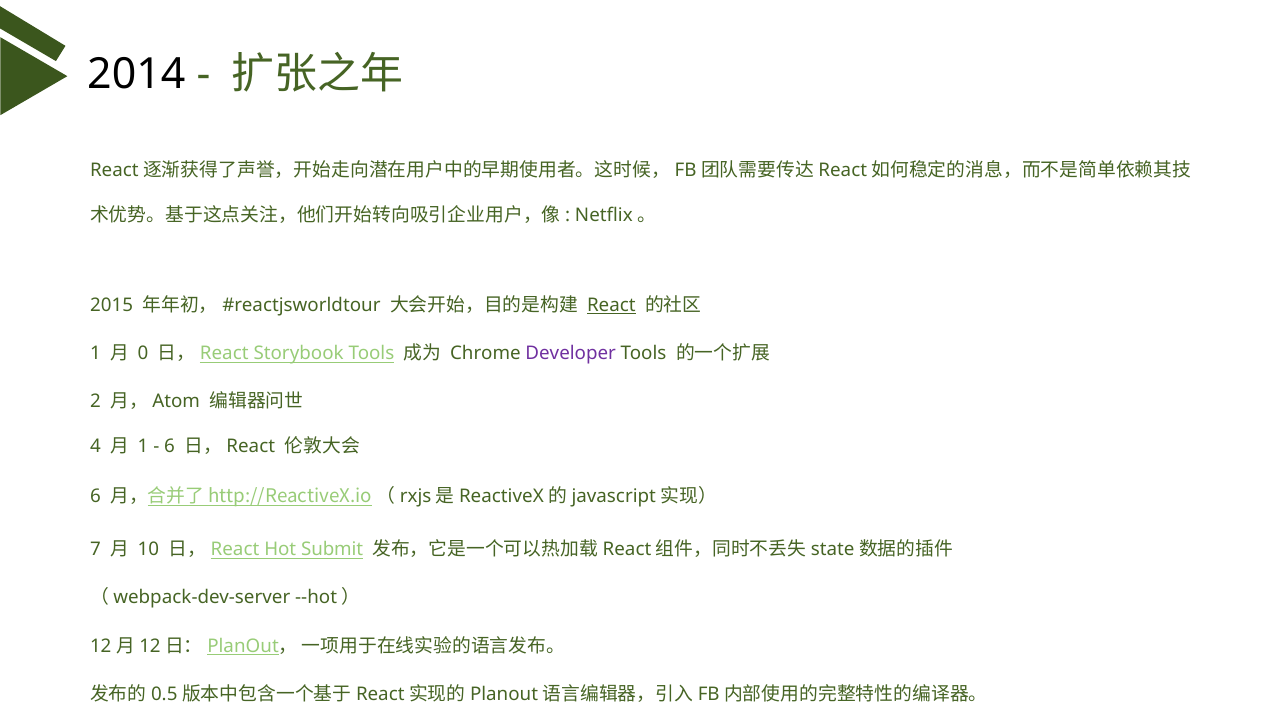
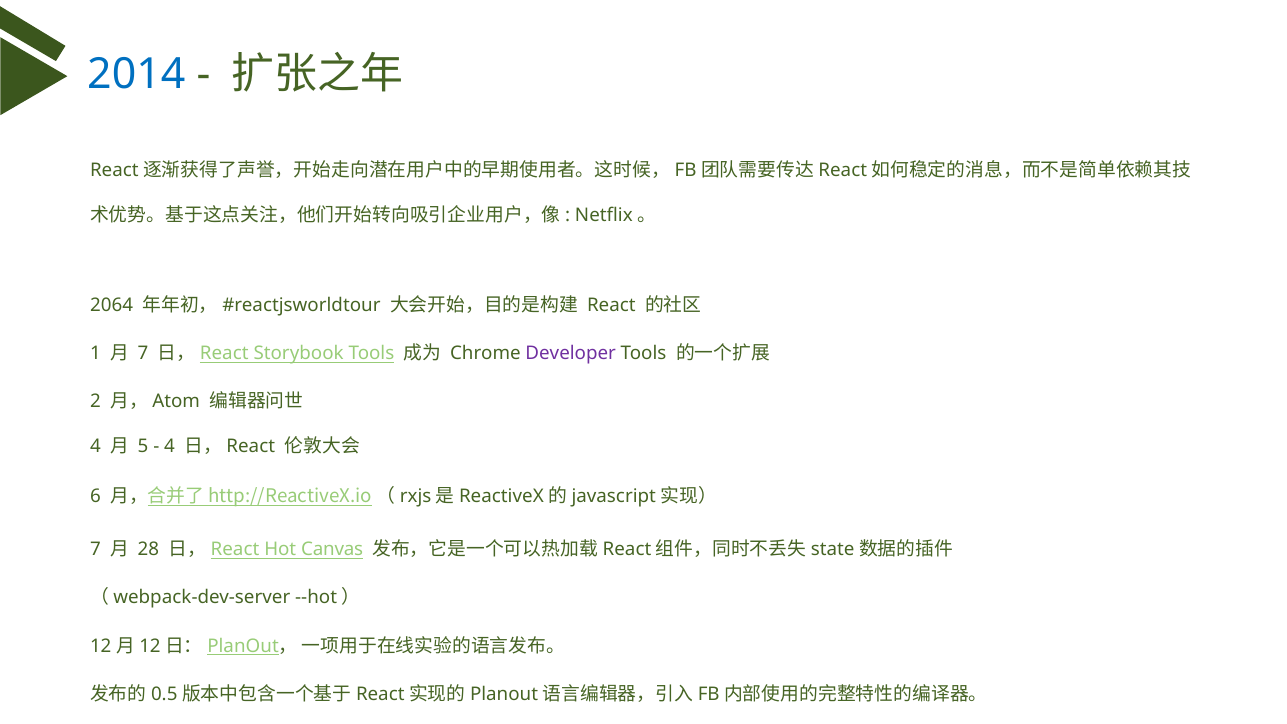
2014 colour: black -> blue (136, 74)
2015: 2015 -> 2064 (112, 305)
React underline: present -> none (611, 305)
0: 0 -> 7 (143, 354)
1: 1 -> 5 (143, 447)
6: 6 -> 4 (170, 447)
10: 10 -> 28 (148, 550)
Submit: Submit -> Canvas (332, 550)
